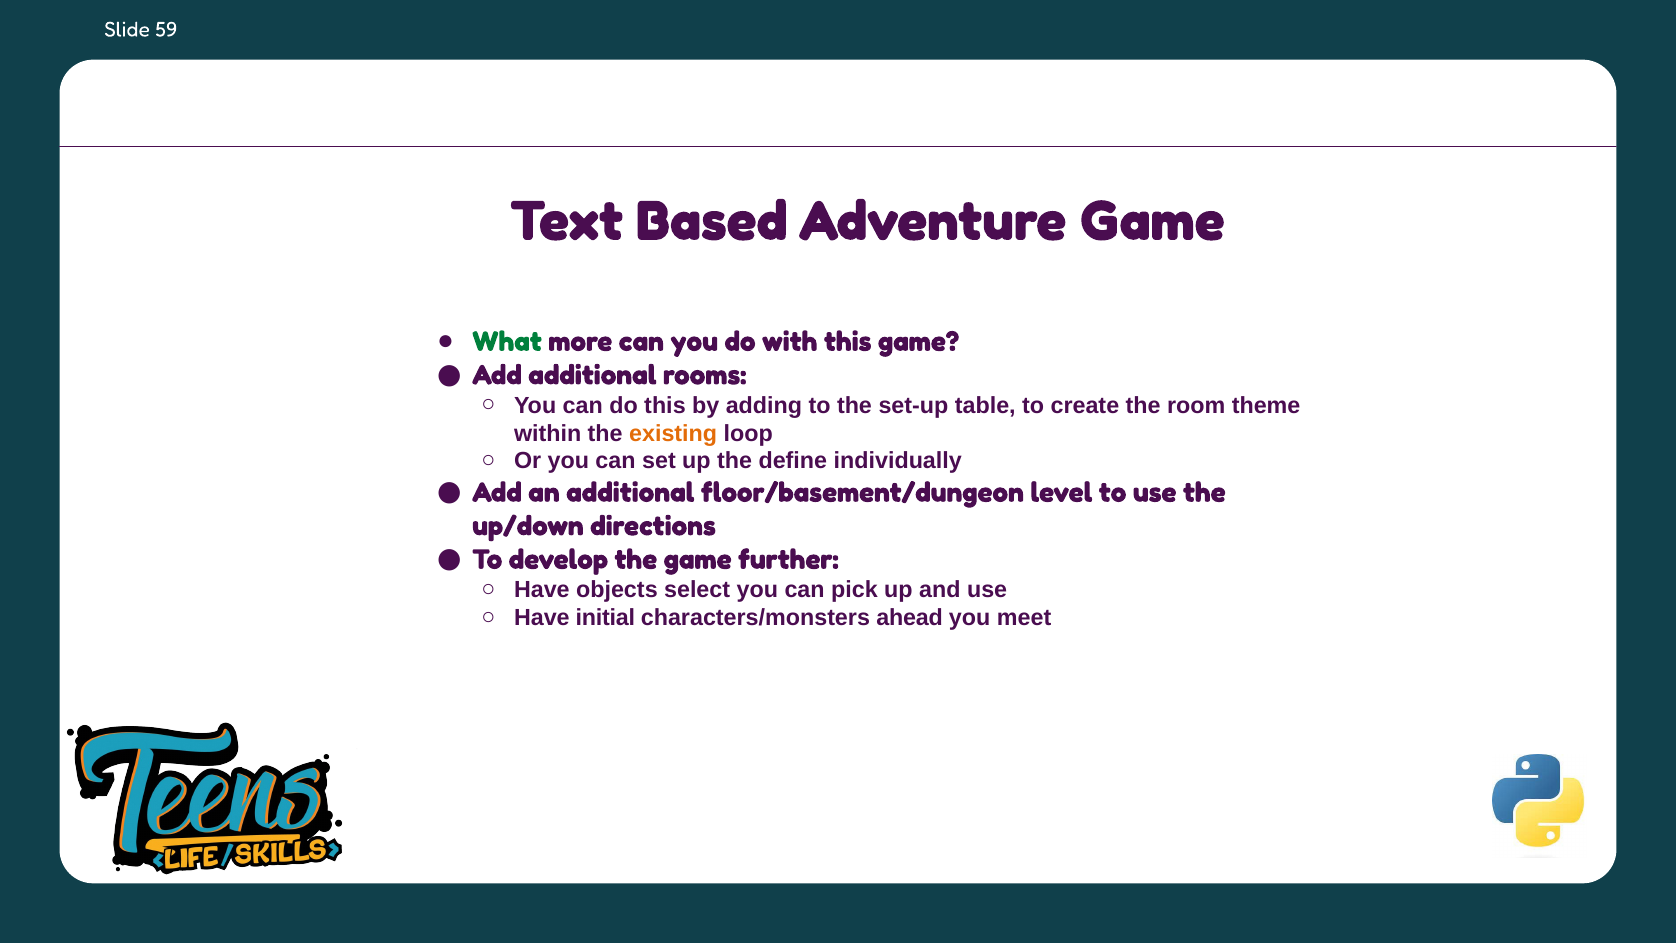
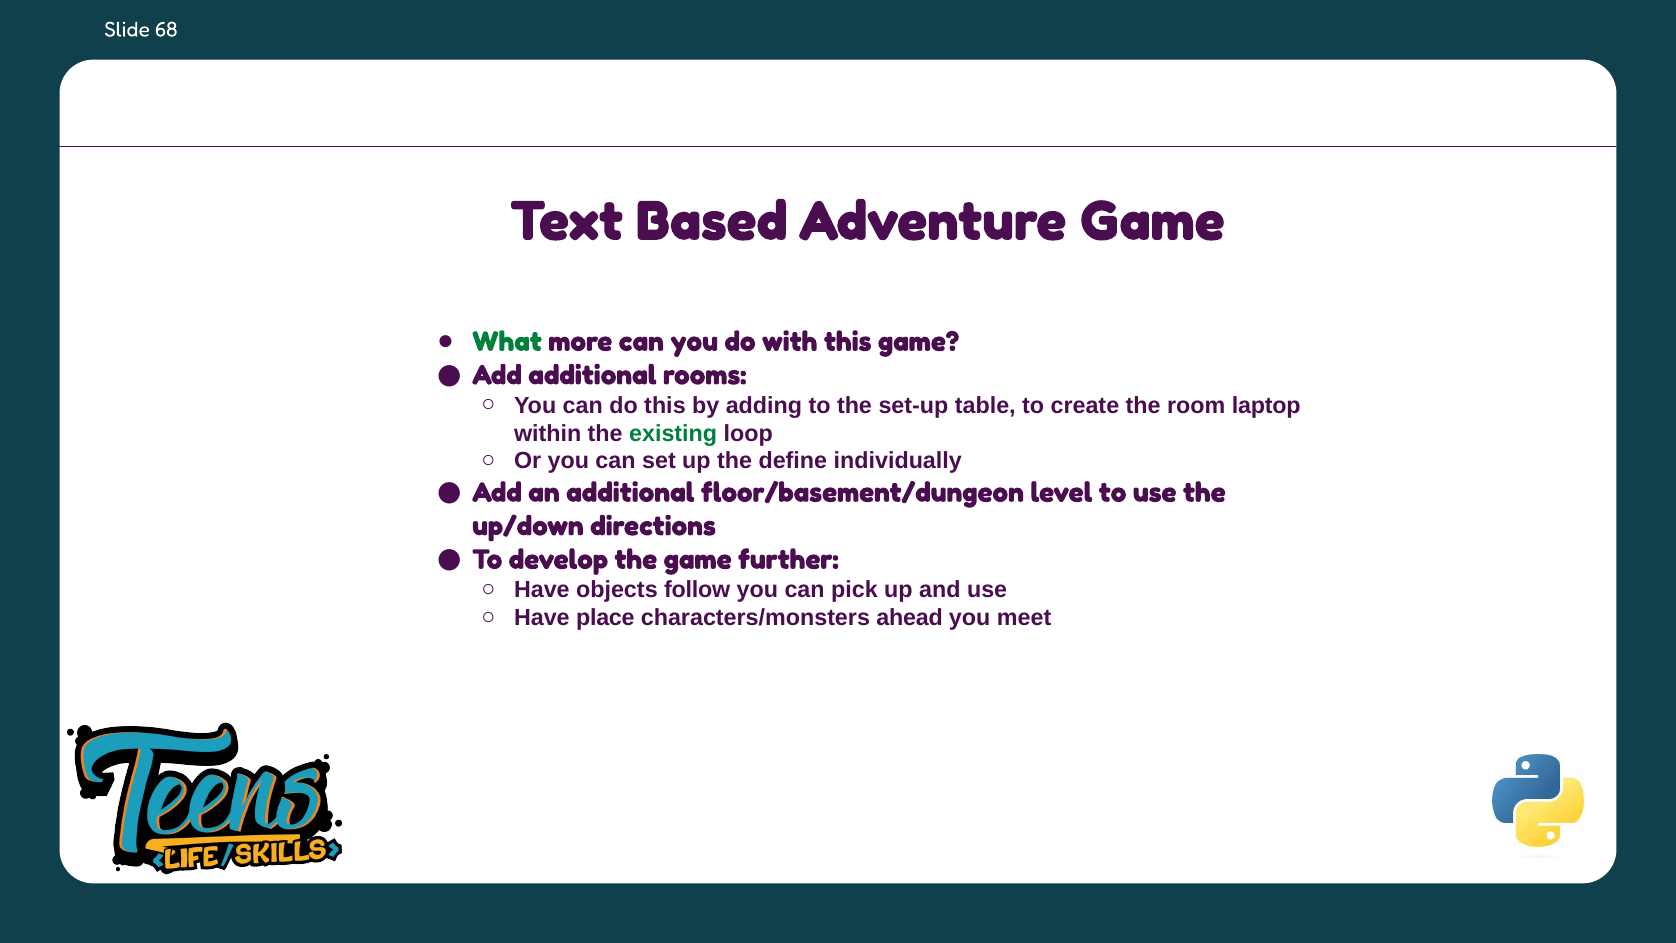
59: 59 -> 68 (166, 29)
theme: theme -> laptop (1266, 405)
existing colour: orange -> green (673, 433)
select: select -> follow (697, 590)
initial: initial -> place (605, 618)
